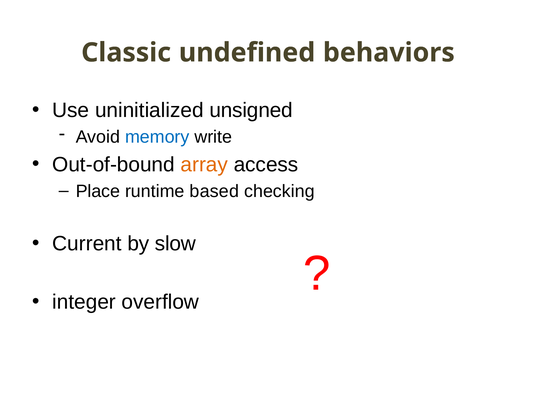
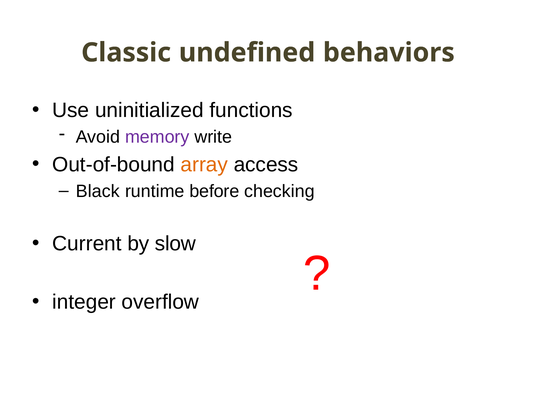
unsigned: unsigned -> functions (251, 110)
memory colour: blue -> purple (157, 137)
Place: Place -> Black (98, 191)
based: based -> before (214, 191)
